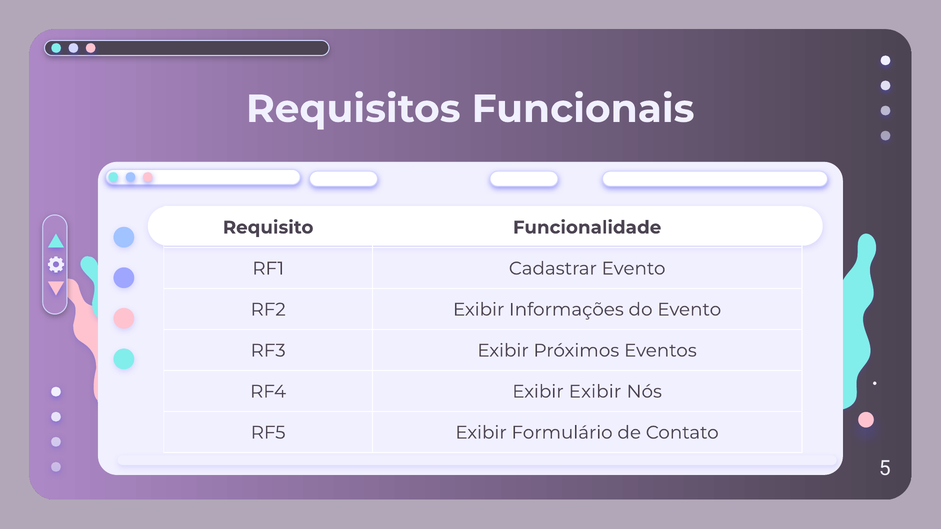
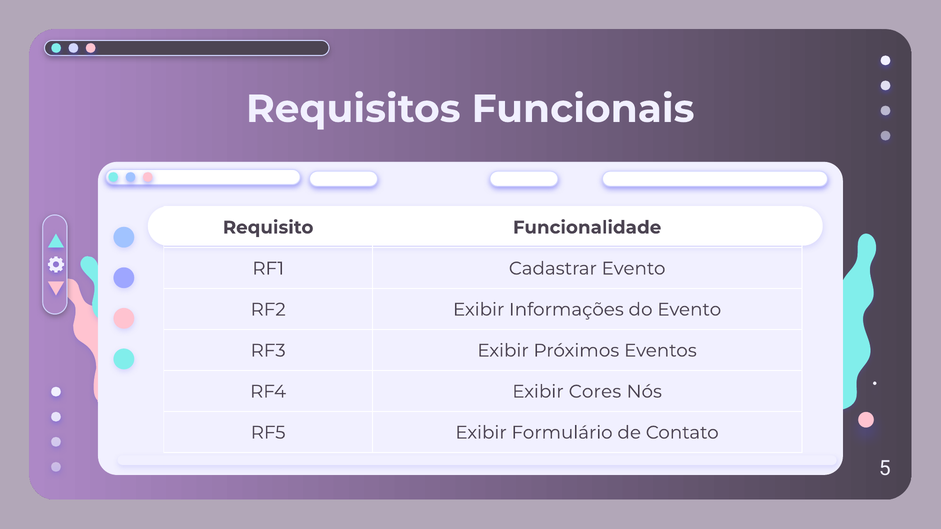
Exibir Exibir: Exibir -> Cores (595, 392)
